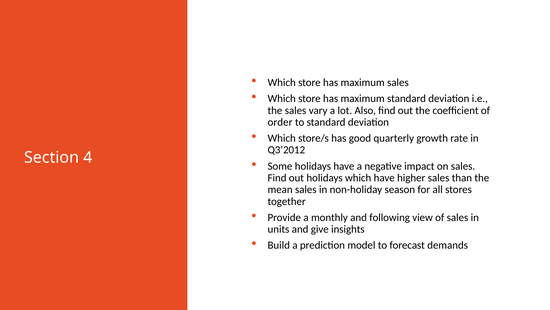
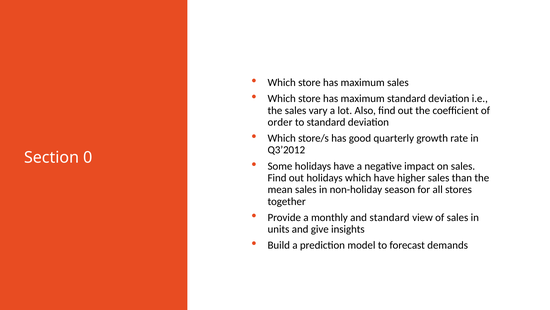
4: 4 -> 0 (88, 157)
and following: following -> standard (390, 217)
